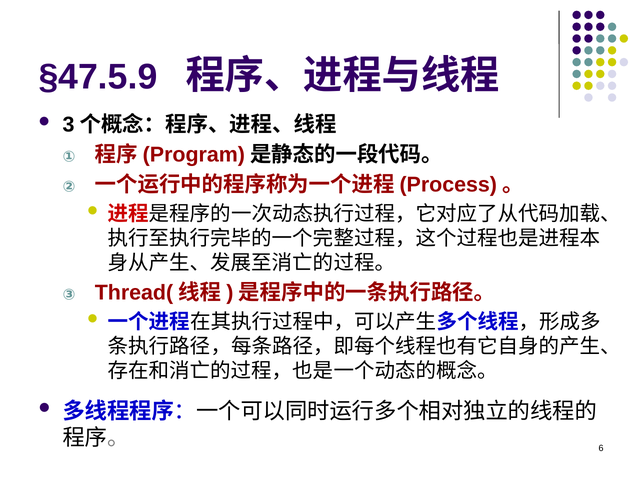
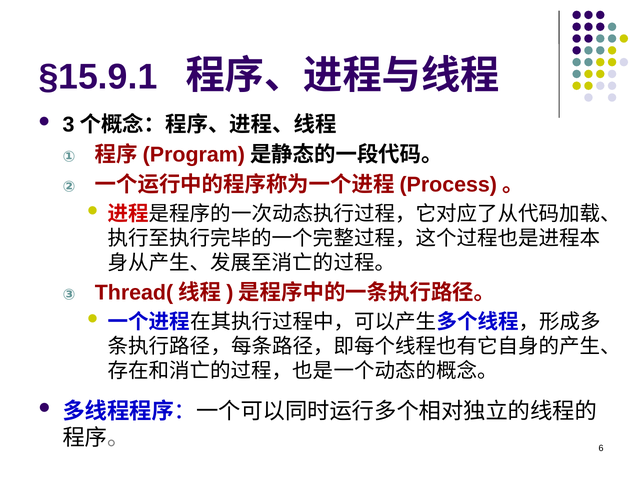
§47.5.9: §47.5.9 -> §15.9.1 (98, 77)
